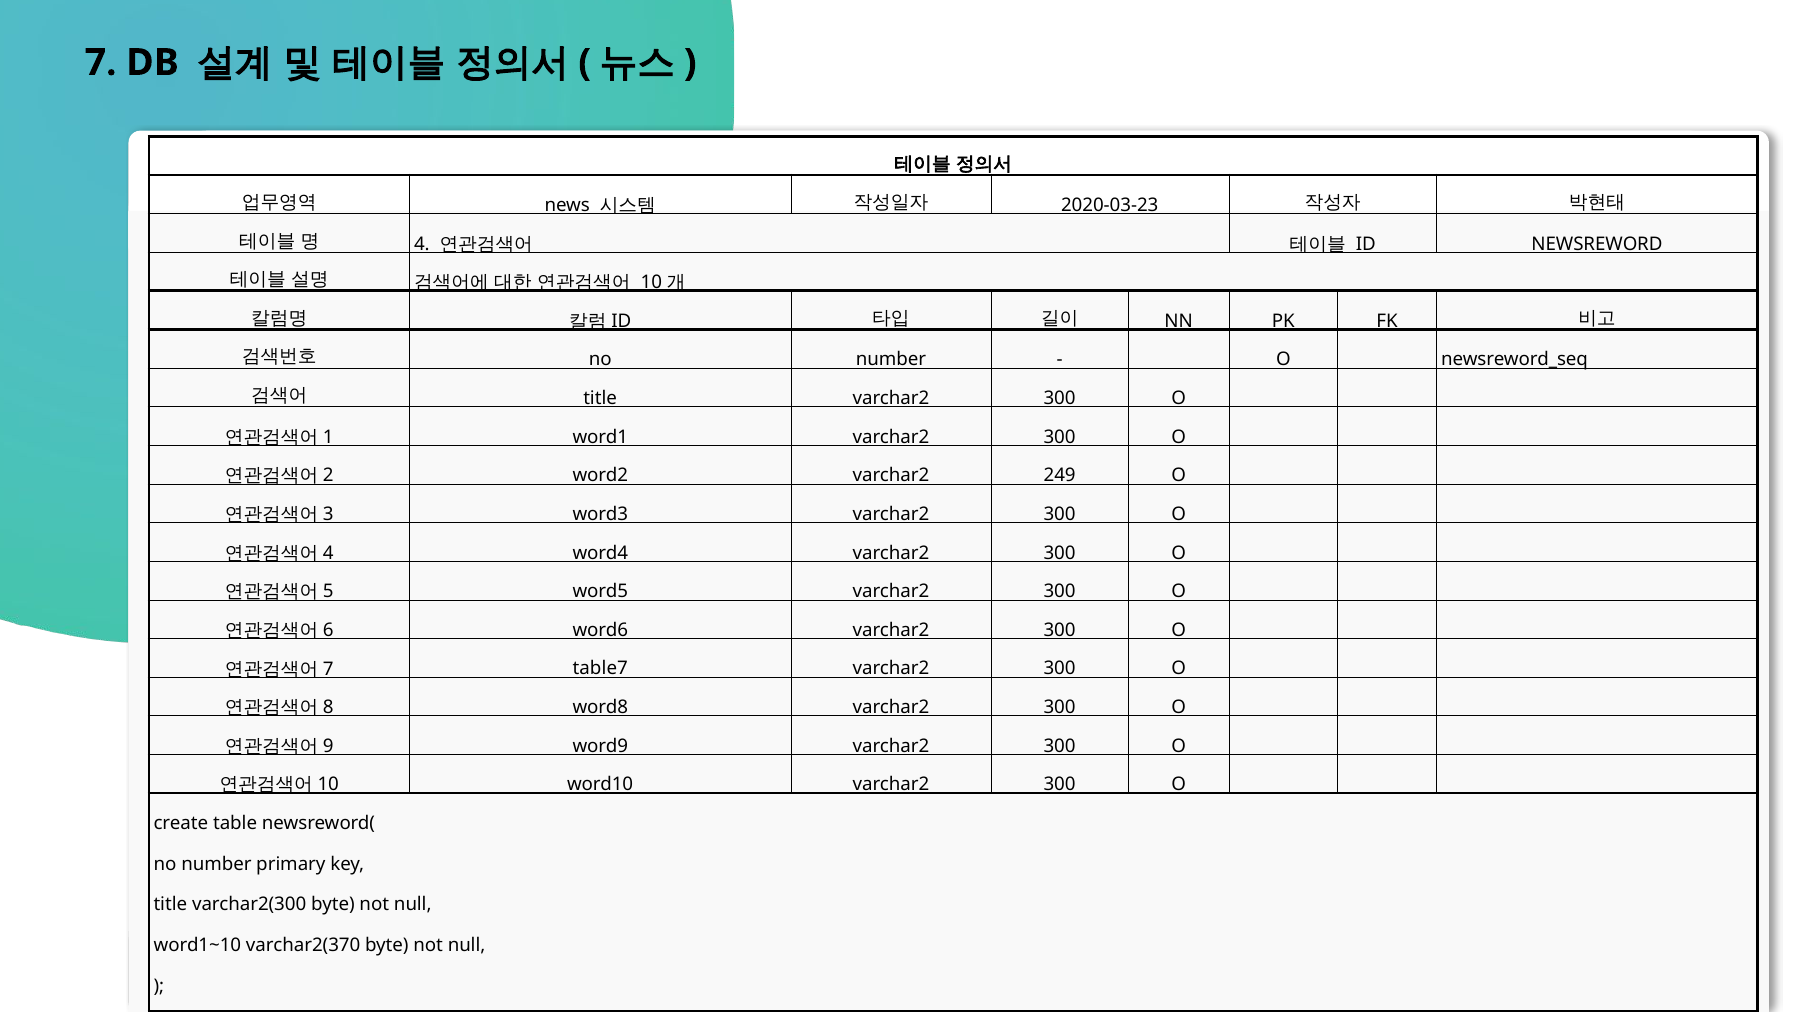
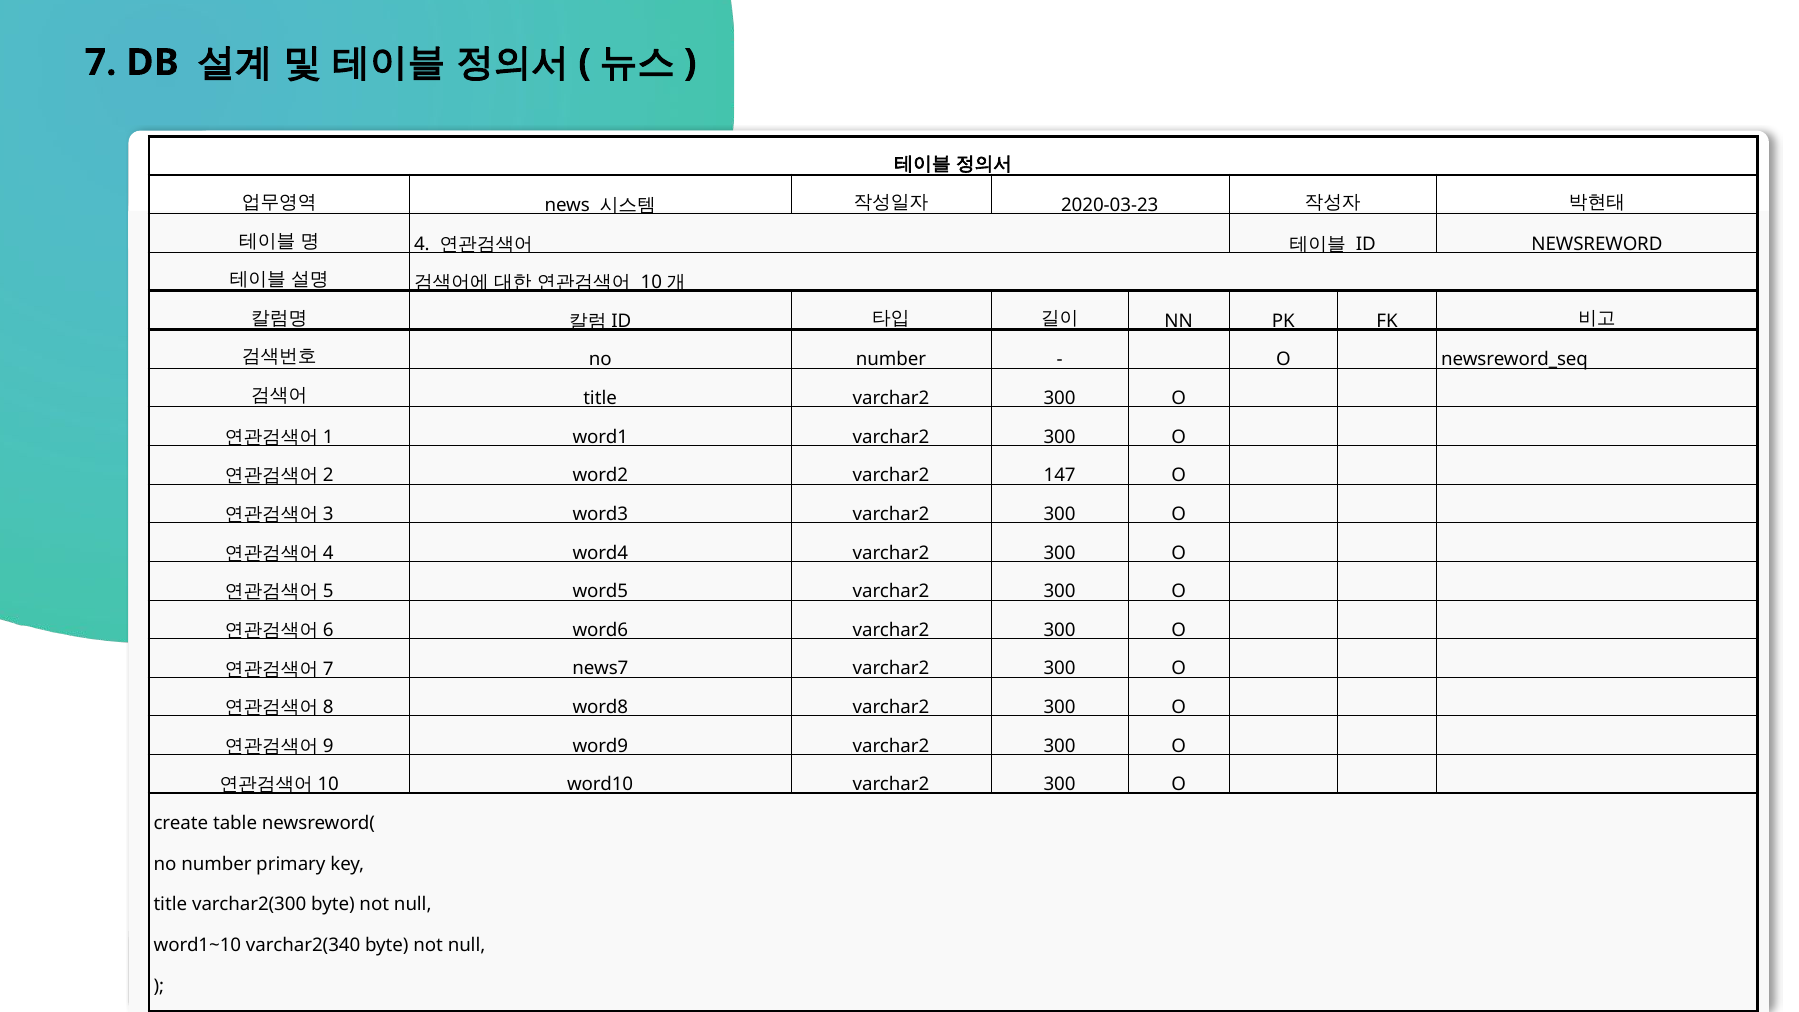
249: 249 -> 147 (1060, 476)
table7: table7 -> news7 (600, 669)
varchar2(370: varchar2(370 -> varchar2(340 (303, 945)
